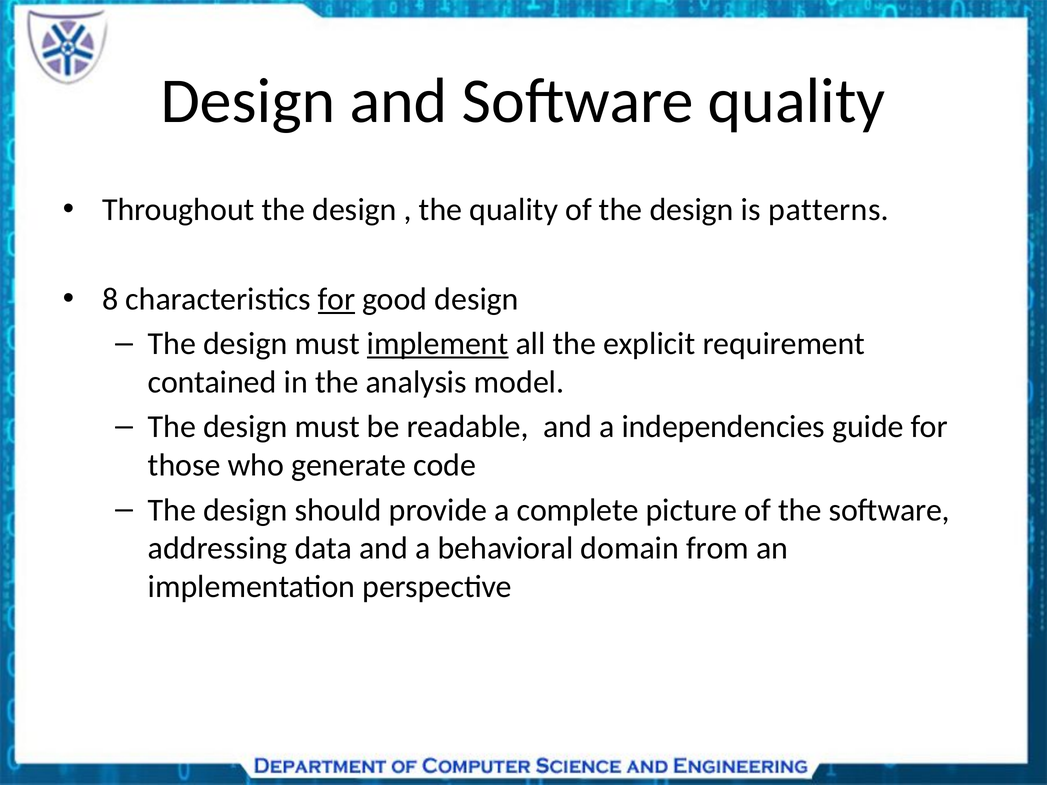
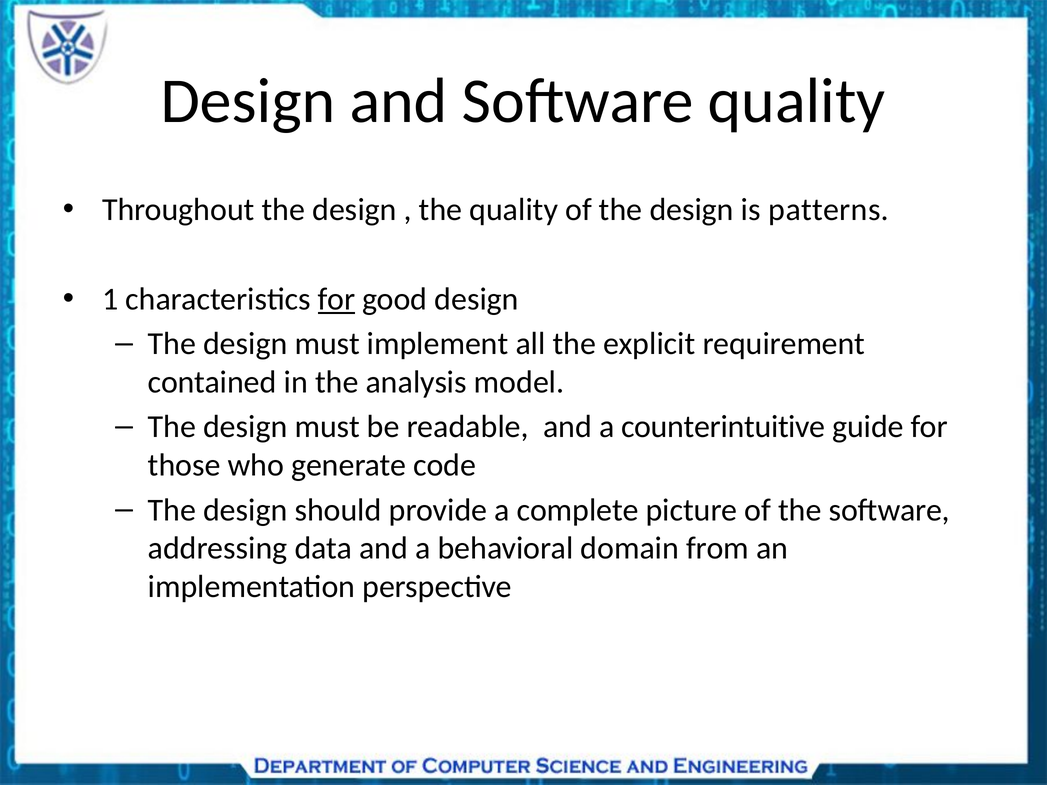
8: 8 -> 1 (110, 299)
implement underline: present -> none (438, 344)
independencies: independencies -> counterintuitive (723, 427)
